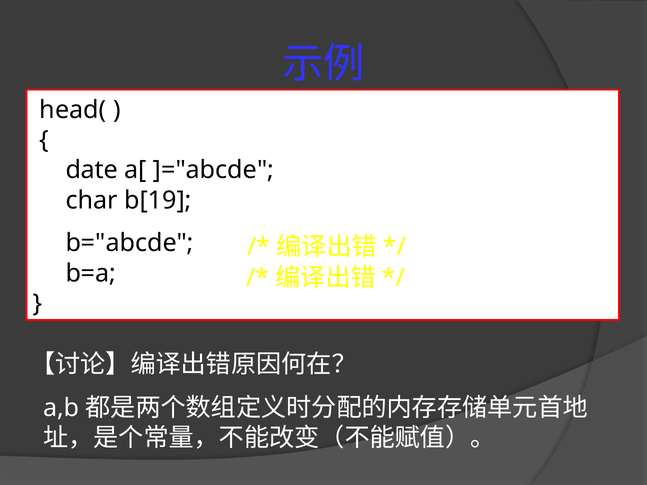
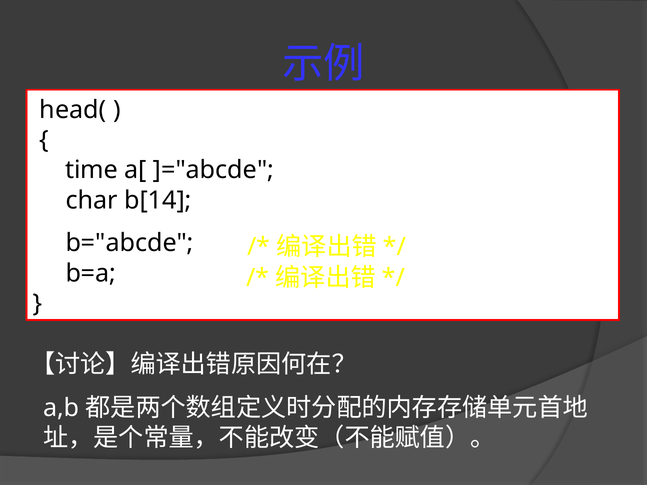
date: date -> time (92, 170)
b[19: b[19 -> b[14 (158, 200)
